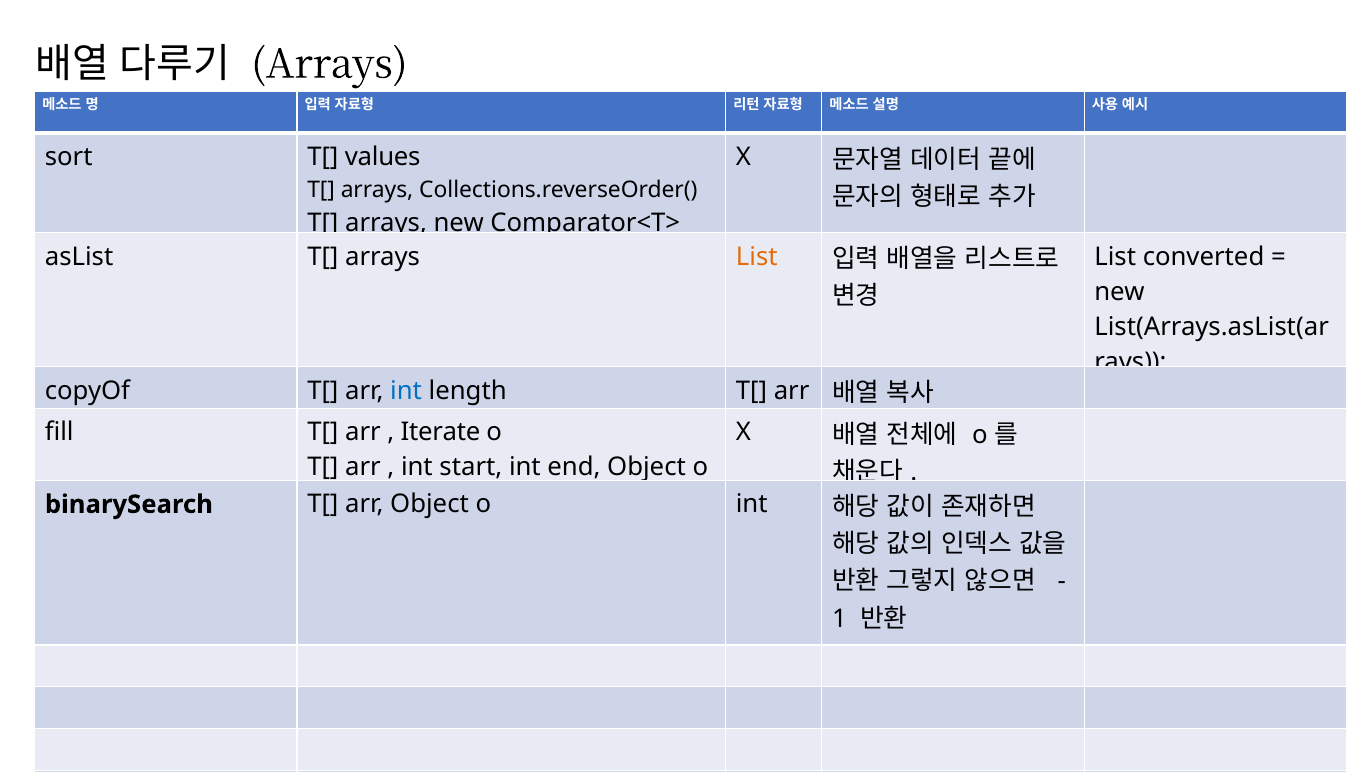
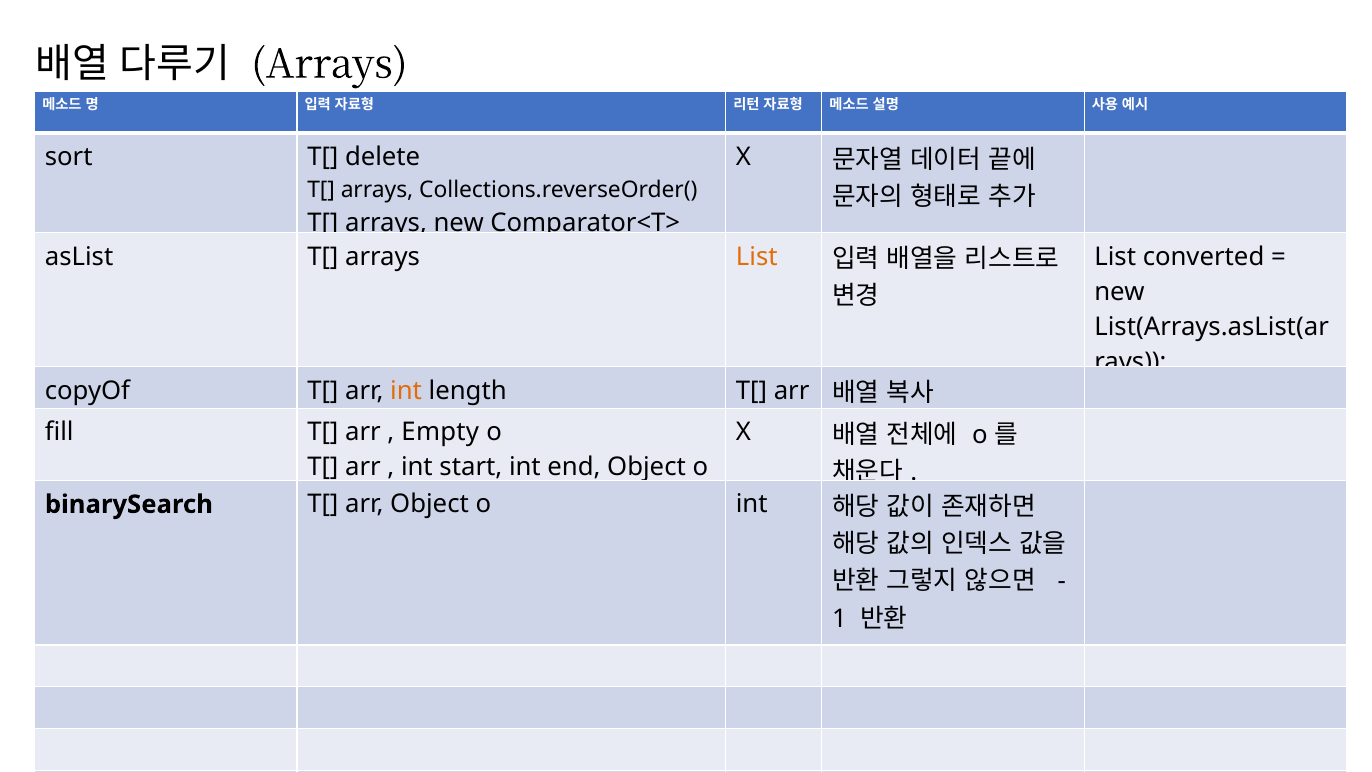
values: values -> delete (383, 157)
int colour: blue -> orange (406, 390)
Iterate: Iterate -> Empty (440, 432)
